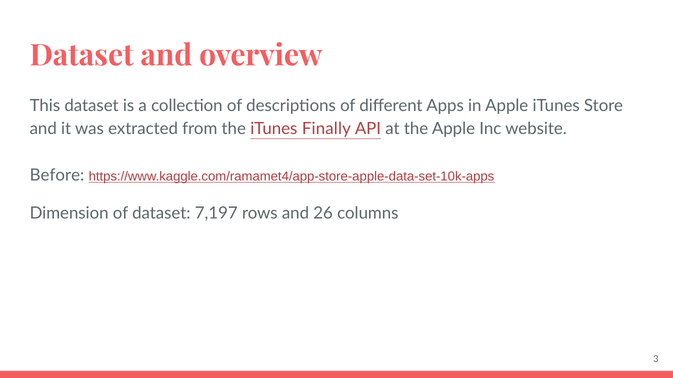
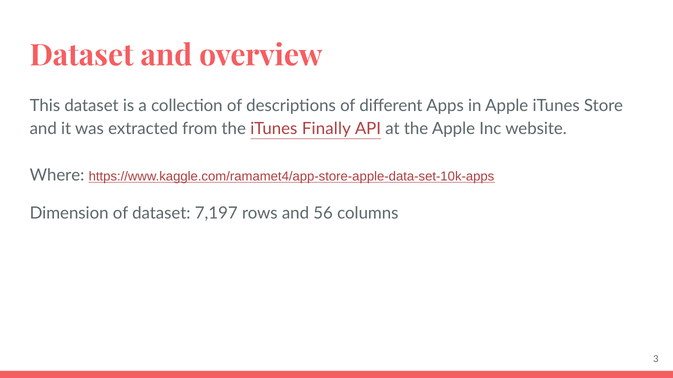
Before: Before -> Where (57, 175)
26: 26 -> 56 (323, 214)
